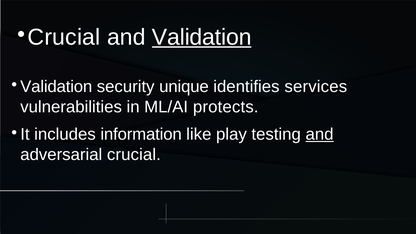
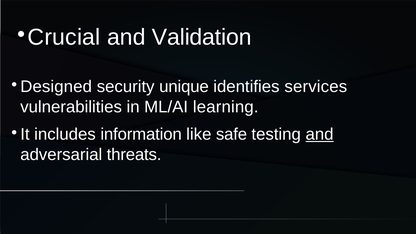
Validation underline: present -> none (202, 37)
Validation: Validation -> Designed (56, 87)
protects: protects -> learning (226, 107)
play: play -> safe (232, 134)
adversarial crucial: crucial -> threats (134, 155)
